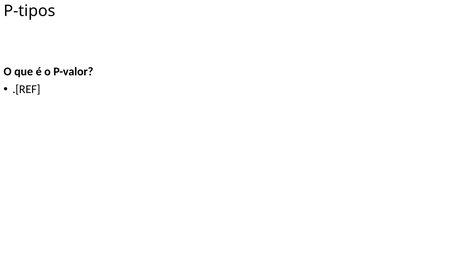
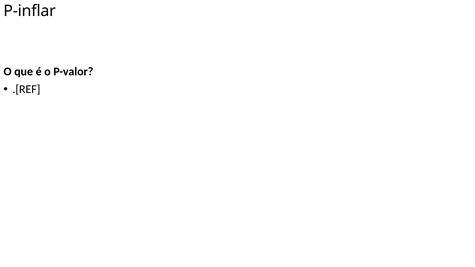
P-tipos: P-tipos -> P-inflar (30, 11)
